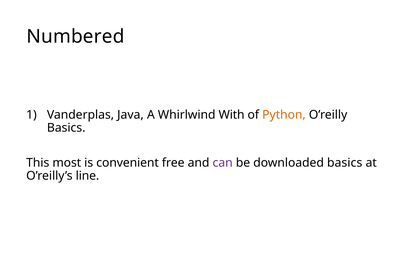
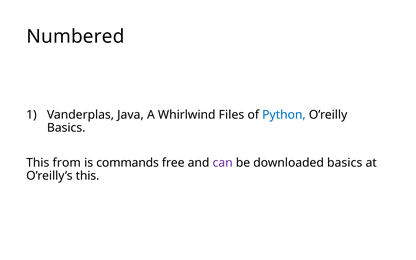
With: With -> Files (231, 115)
Python colour: orange -> blue (284, 115)
most: most -> from (67, 163)
convenient: convenient -> commands (128, 163)
O’reilly’s line: line -> this (88, 176)
